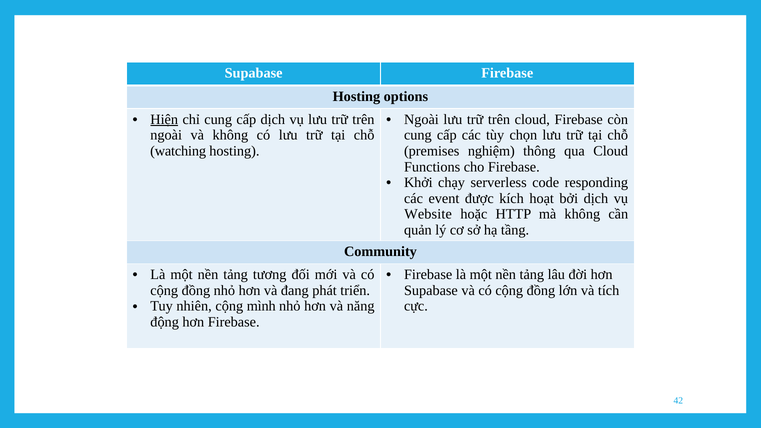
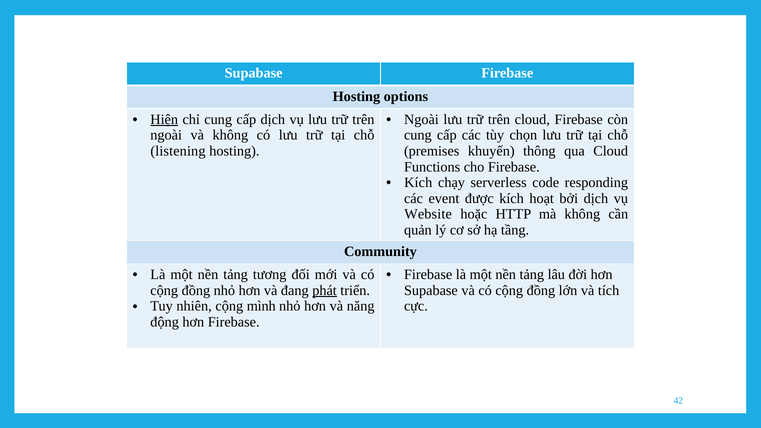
watching: watching -> listening (178, 151)
nghiệm: nghiệm -> khuyến (491, 151)
Khởi: Khởi -> Kích (418, 183)
phát underline: none -> present (325, 291)
